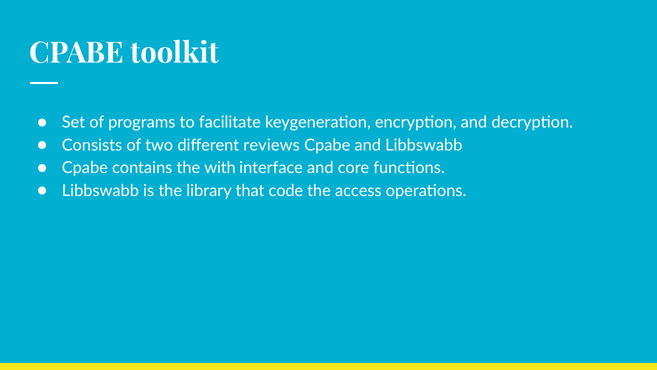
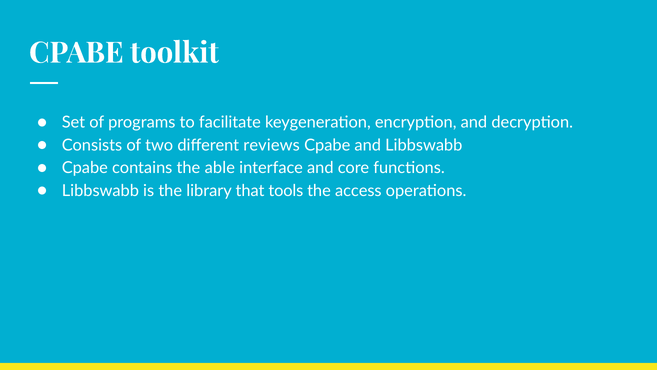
with: with -> able (220, 168)
code: code -> tools (286, 190)
